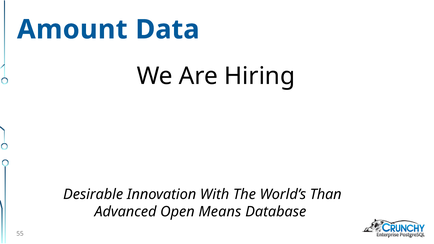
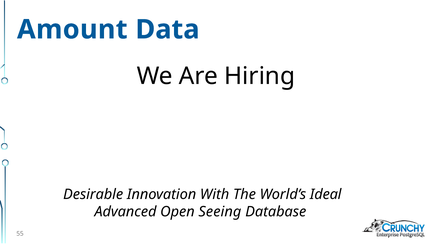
Than: Than -> Ideal (326, 195)
Means: Means -> Seeing (220, 212)
